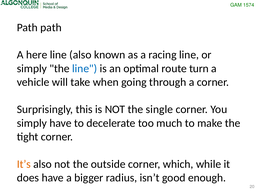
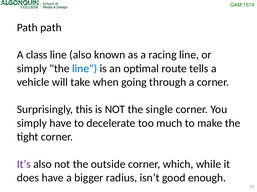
here: here -> class (37, 55)
turn: turn -> tells (199, 69)
It’s colour: orange -> purple (24, 165)
